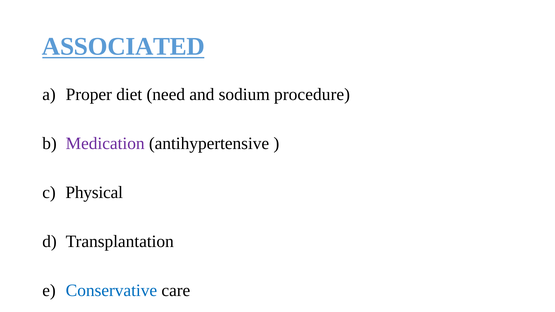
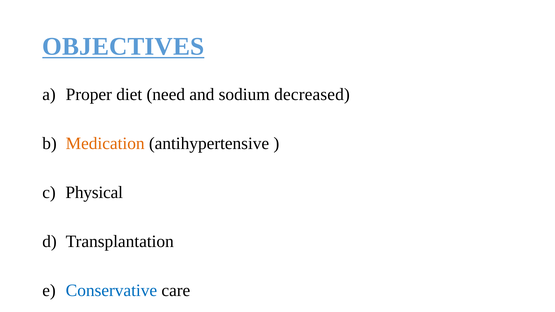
ASSOCIATED: ASSOCIATED -> OBJECTIVES (123, 47)
procedure: procedure -> decreased (312, 94)
Medication colour: purple -> orange (105, 143)
